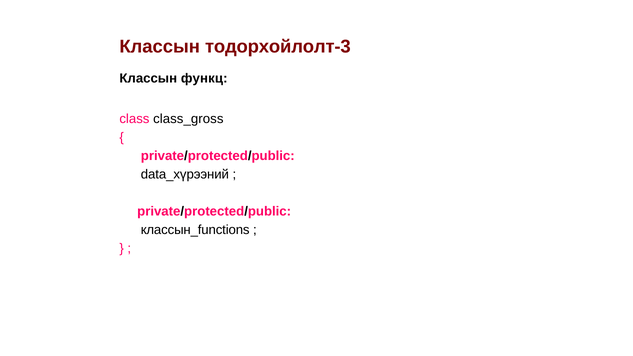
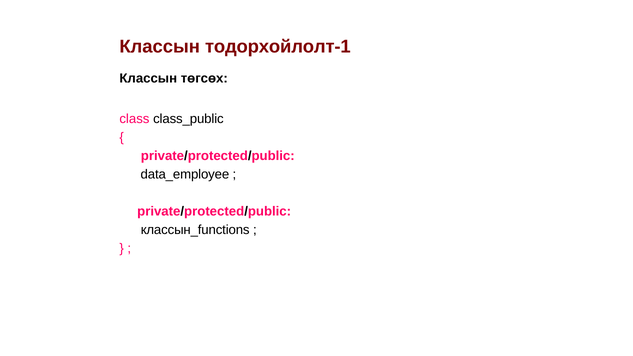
тодорхойлолт-3: тодорхойлолт-3 -> тодорхойлолт-1 (278, 47)
функц: функц -> төгсөх (204, 78)
class_gross: class_gross -> class_public (188, 119)
data_хүрээний: data_хүрээний -> data_employee (185, 174)
